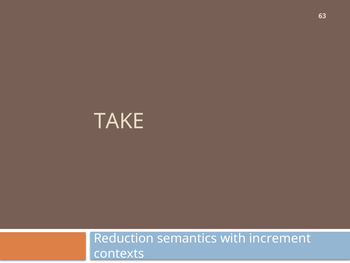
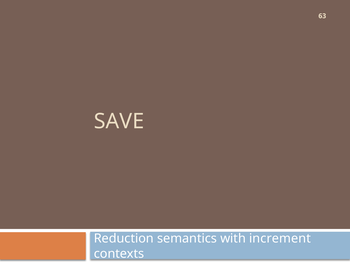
TAKE: TAKE -> SAVE (119, 121)
